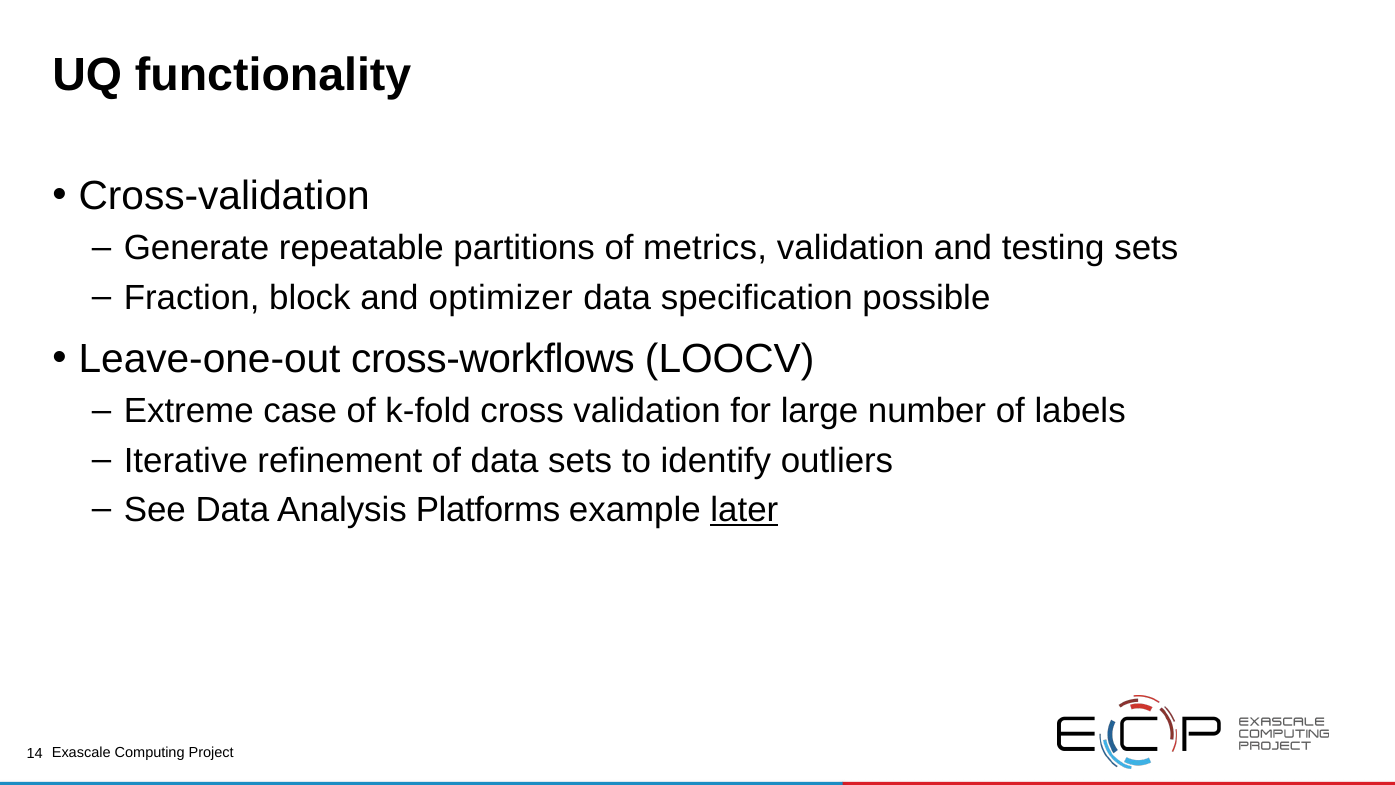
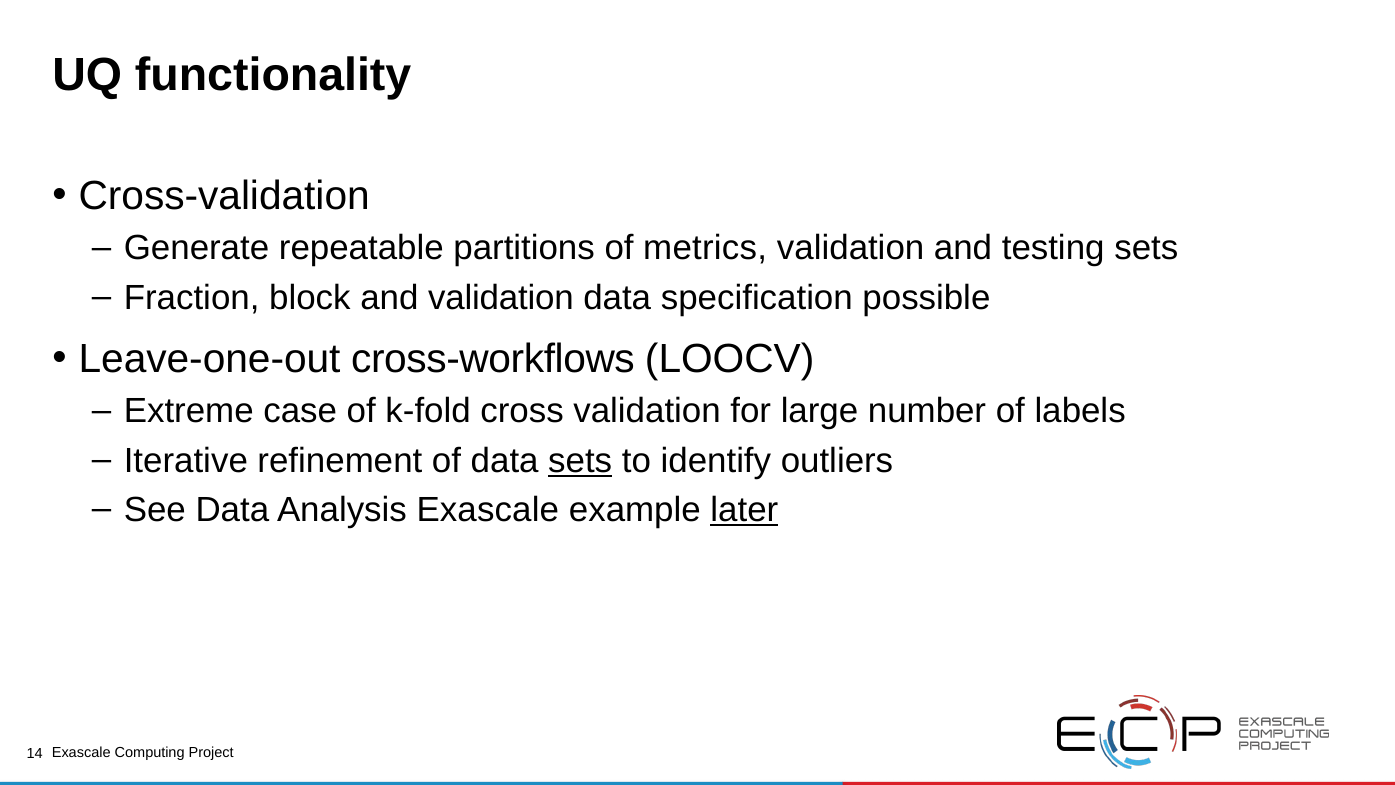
and optimizer: optimizer -> validation (501, 298)
sets underline: none -> present (580, 460)
Analysis Platforms: Platforms -> Exascale (488, 510)
